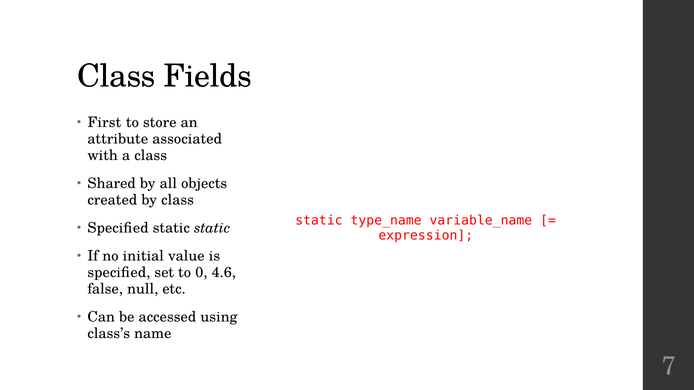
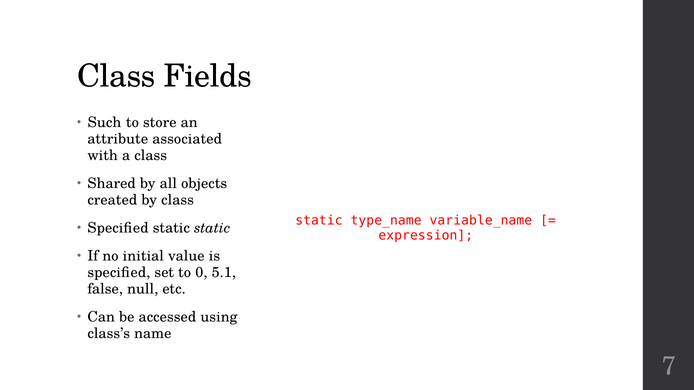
First: First -> Such (104, 122)
4.6: 4.6 -> 5.1 (224, 273)
